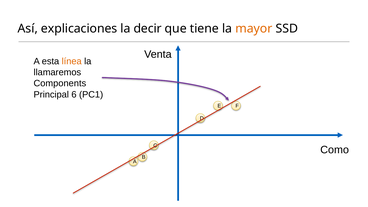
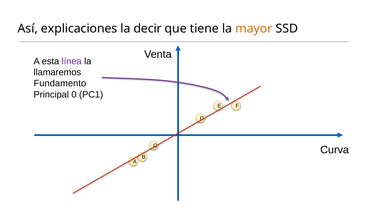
línea colour: orange -> purple (72, 61)
Components: Components -> Fundamento (60, 83)
6: 6 -> 0 (74, 94)
Como: Como -> Curva (335, 150)
